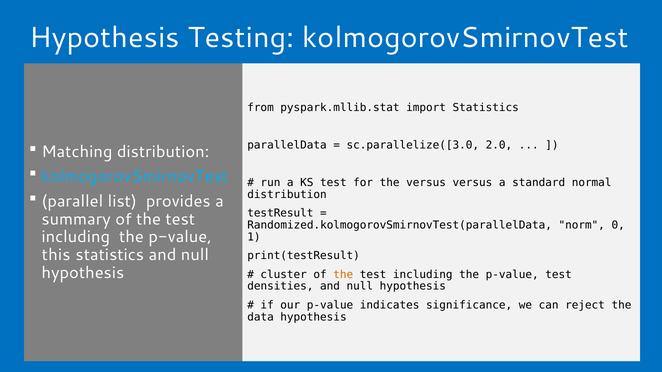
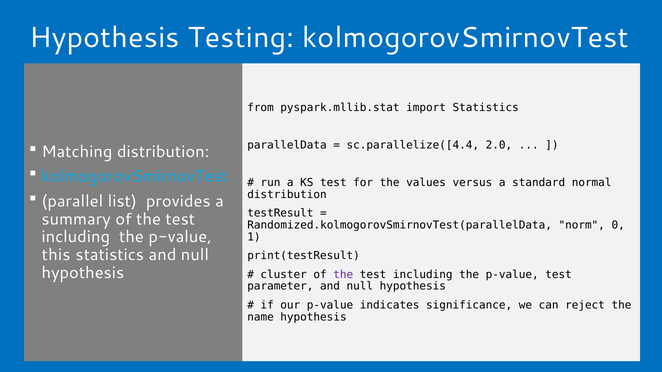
sc.parallelize([3.0: sc.parallelize([3.0 -> sc.parallelize([4.4 (413, 145)
the versus: versus -> values (426, 183)
the colour: orange -> purple (343, 275)
densities: densities -> parameter (280, 287)
data: data -> name (261, 317)
